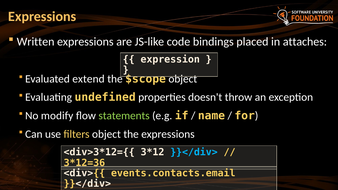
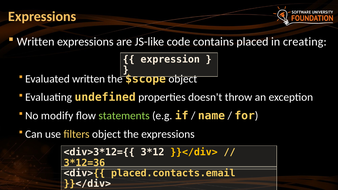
bindings: bindings -> contains (213, 42)
attaches: attaches -> creating (305, 42)
Evaluated extend: extend -> written (89, 79)
}}</div> colour: light blue -> yellow (194, 152)
events.contacts.email: events.contacts.email -> placed.contacts.email (173, 173)
